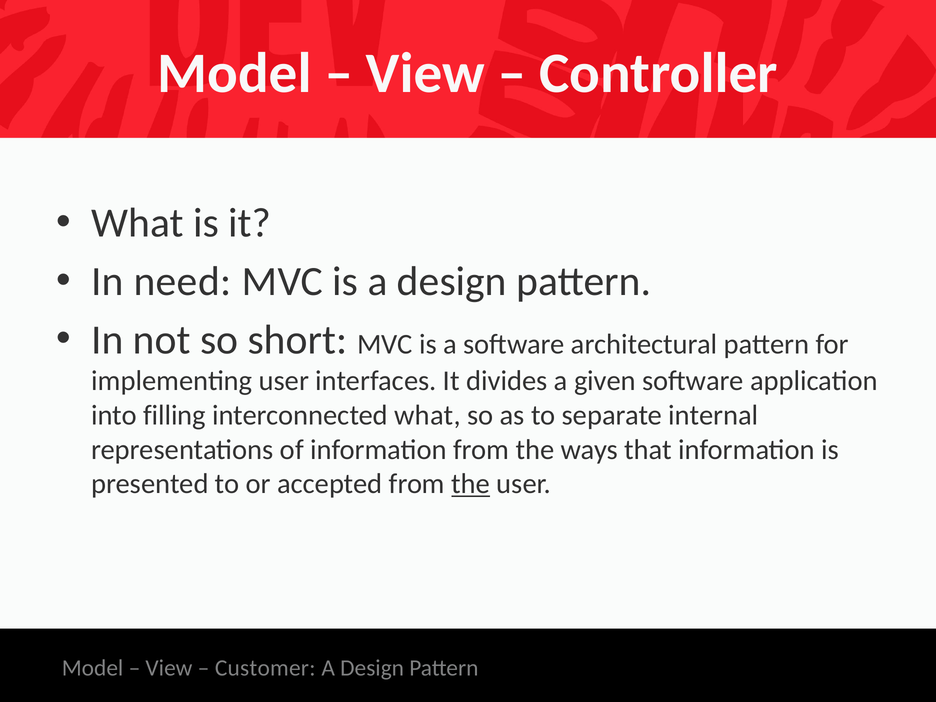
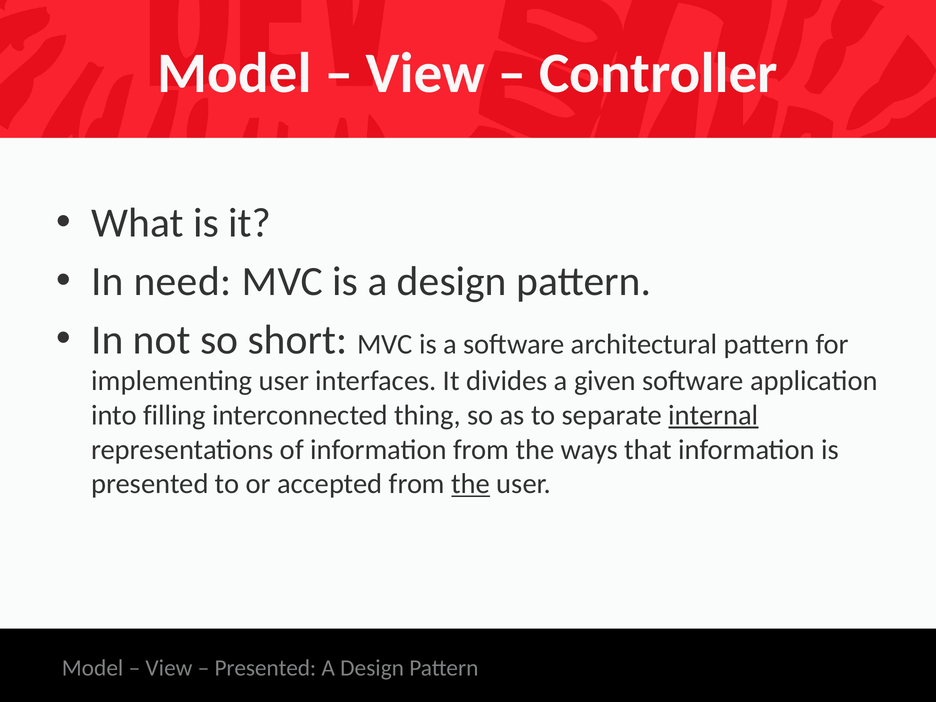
interconnected what: what -> thing (428, 415)
internal underline: none -> present (713, 415)
Customer: Customer -> Presented (265, 668)
